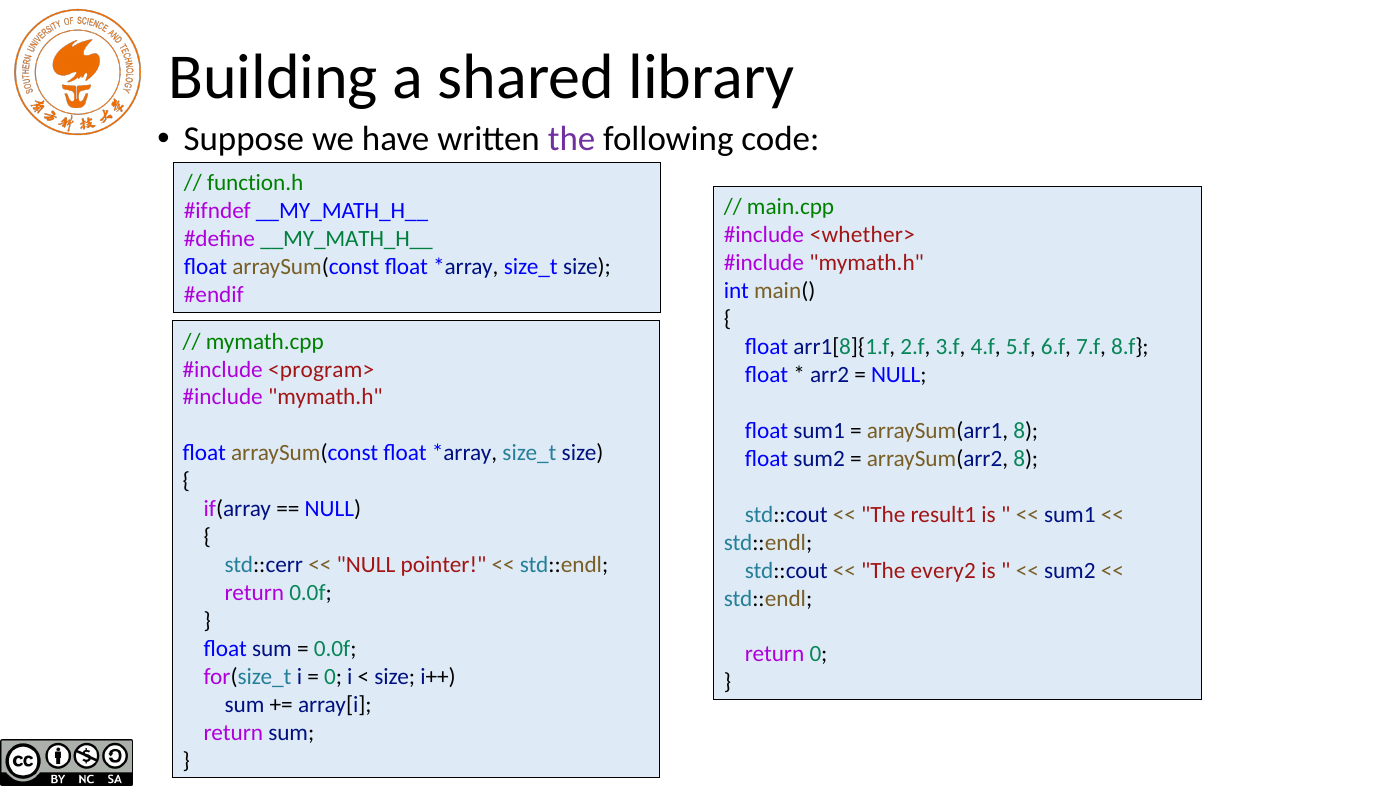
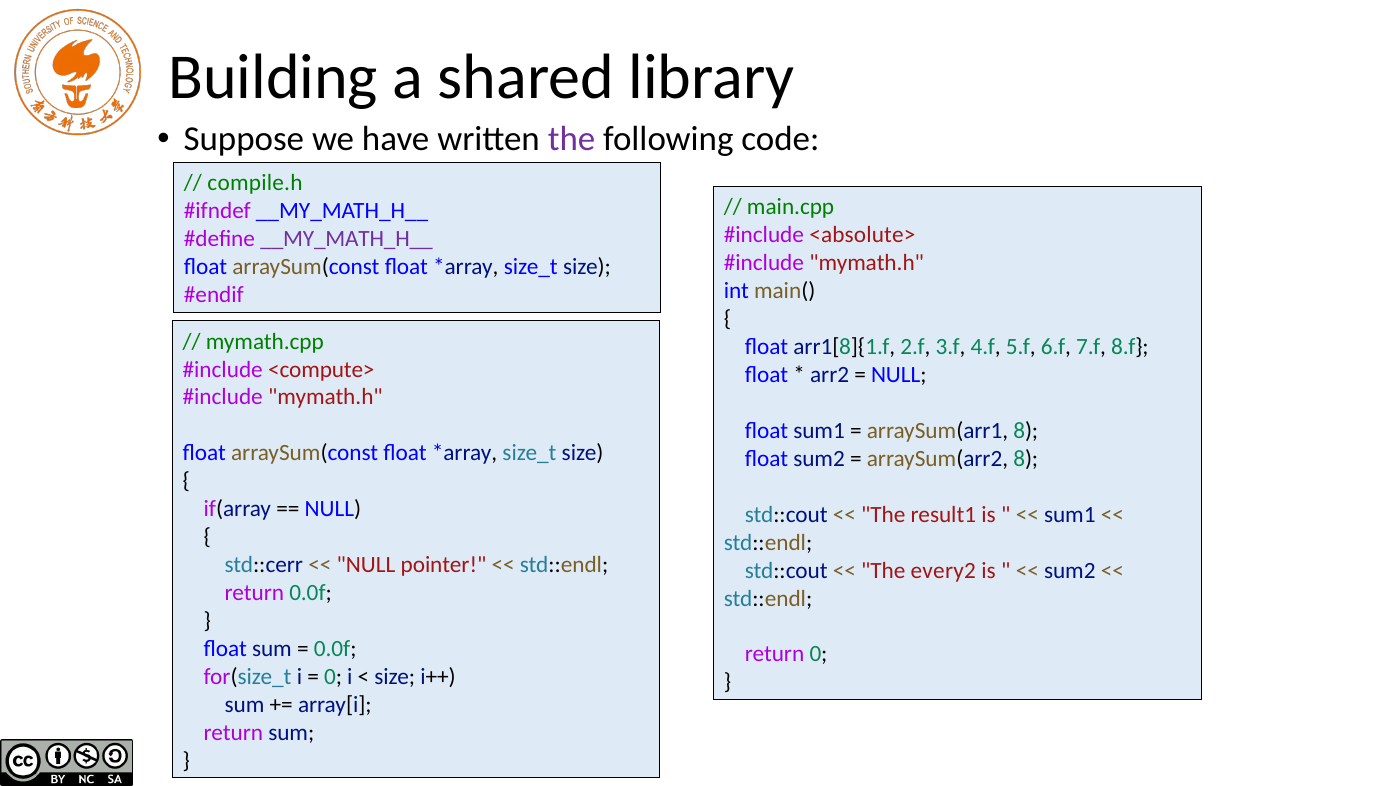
function.h: function.h -> compile.h (255, 183)
<whether>: <whether> -> <absolute> (862, 235)
__MY_MATH_H__ colour: green -> purple (347, 239)
<program>: <program> -> <compute> (321, 370)
